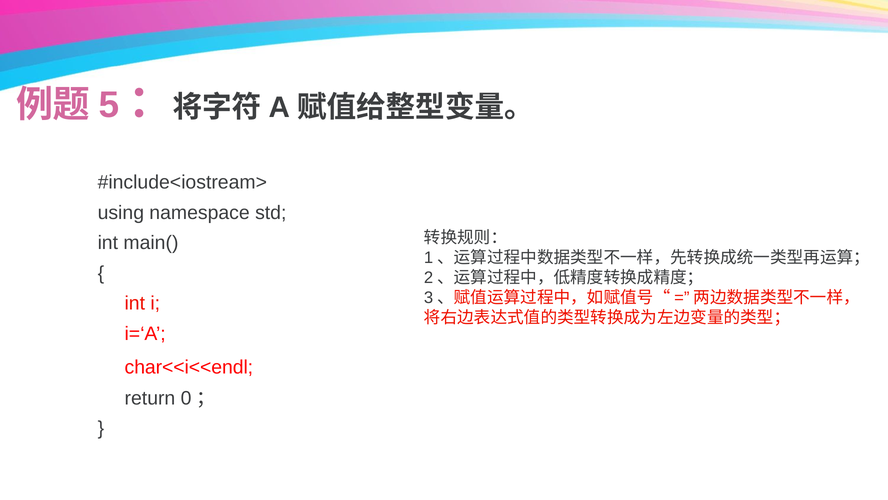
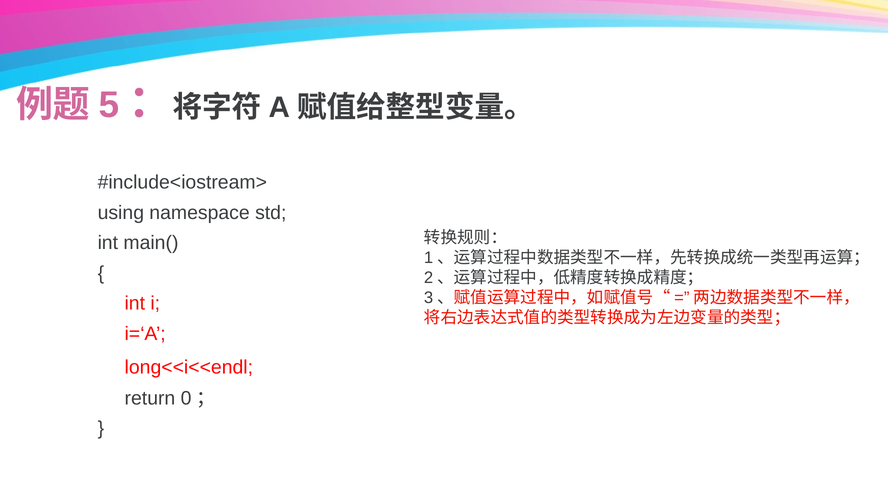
char<<i<<endl: char<<i<<endl -> long<<i<<endl (189, 367)
